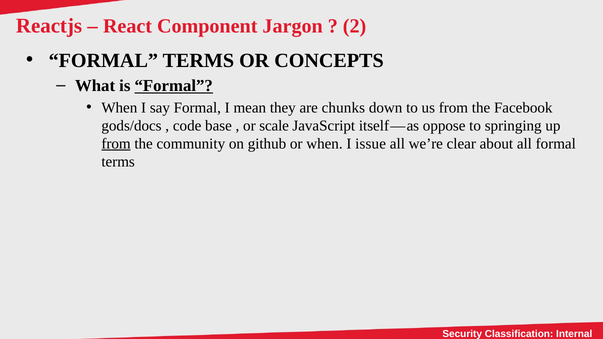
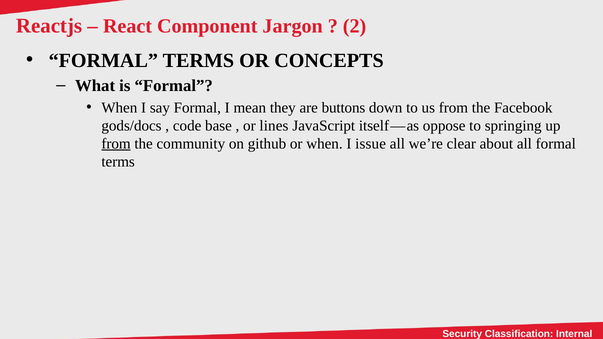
Formal underline: present -> none (174, 86)
chunks: chunks -> buttons (343, 108)
scale: scale -> lines (274, 126)
